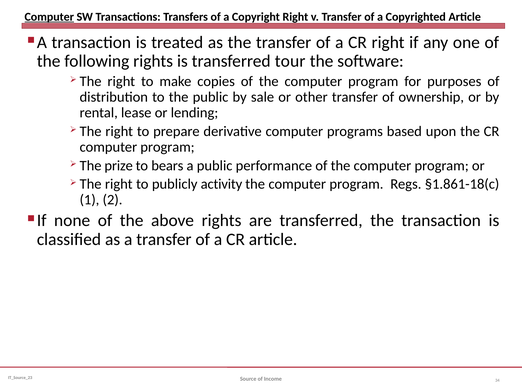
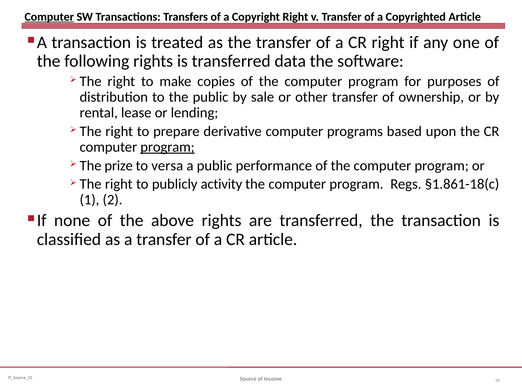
tour: tour -> data (290, 61)
program underline: none -> present (168, 147)
bears: bears -> versa (167, 165)
